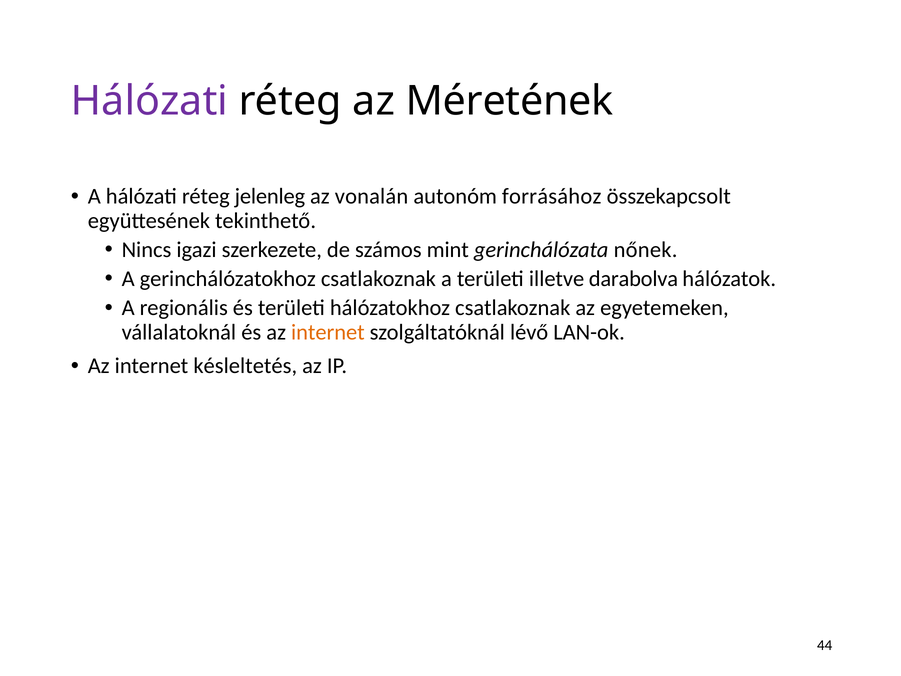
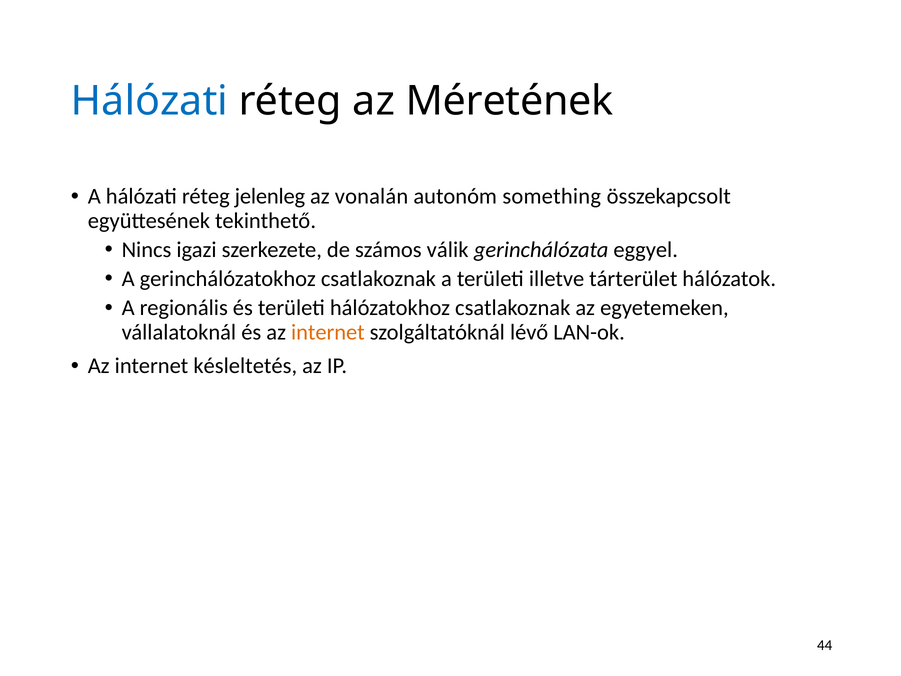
Hálózati colour: purple -> blue (149, 101)
forrásához: forrásához -> something (552, 196)
mint: mint -> válik (448, 250)
nőnek: nőnek -> eggyel (646, 250)
darabolva: darabolva -> tárterület (633, 279)
